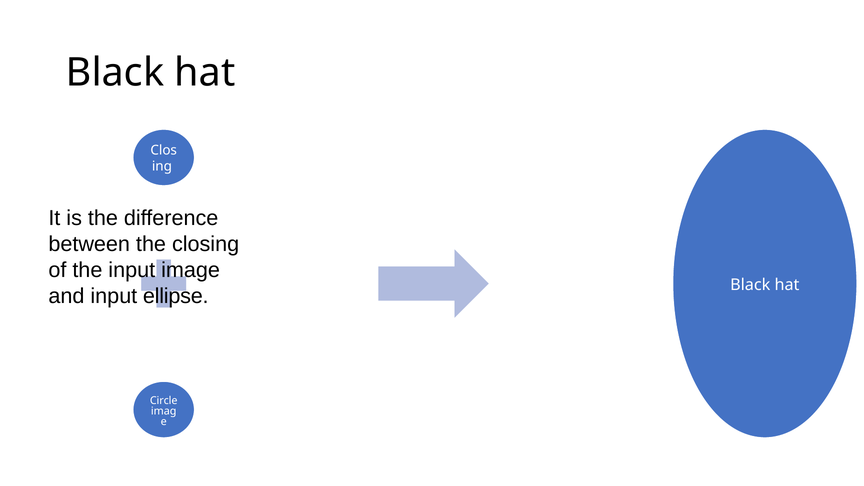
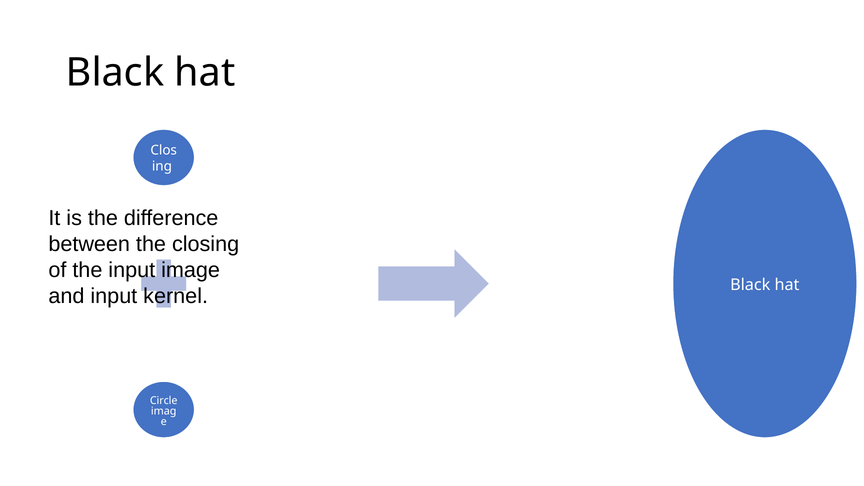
ellipse: ellipse -> kernel (176, 296)
